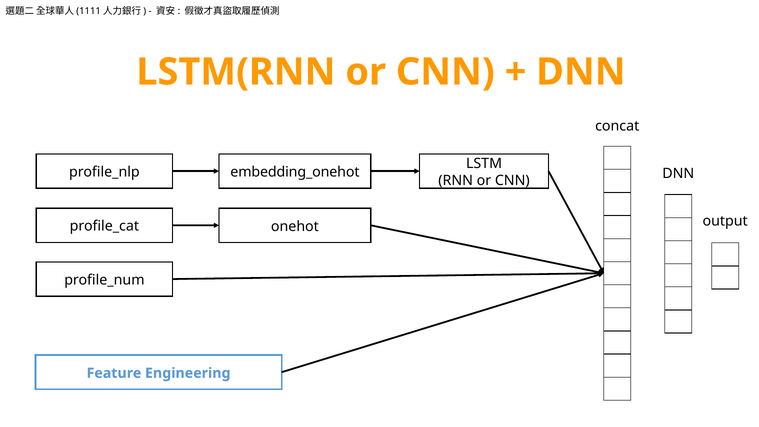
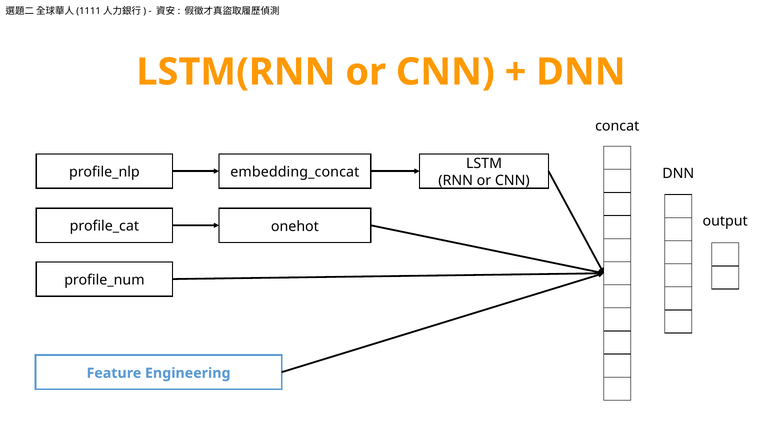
embedding_onehot: embedding_onehot -> embedding_concat (295, 172)
